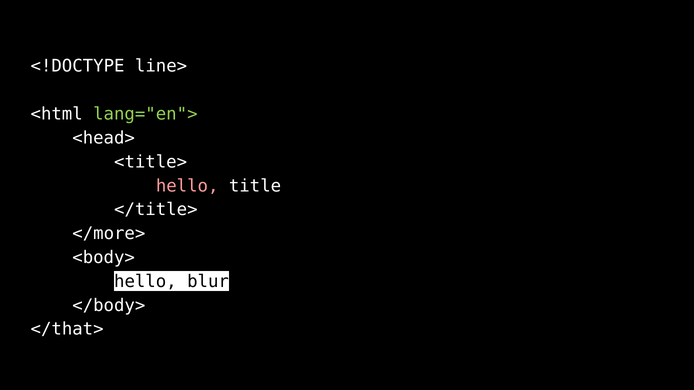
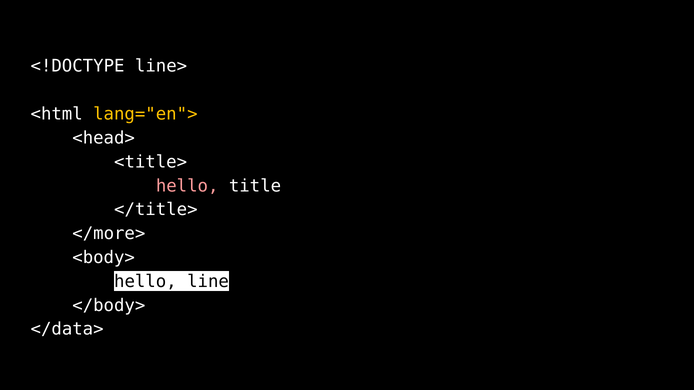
lang="en"> colour: light green -> yellow (145, 114)
blur: blur -> line (208, 282)
</that>: </that> -> </data> (67, 330)
